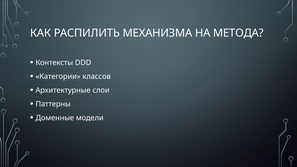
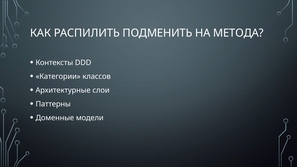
МЕХАНИЗМА: МЕХАНИЗМА -> ПОДМЕНИТЬ (157, 33)
